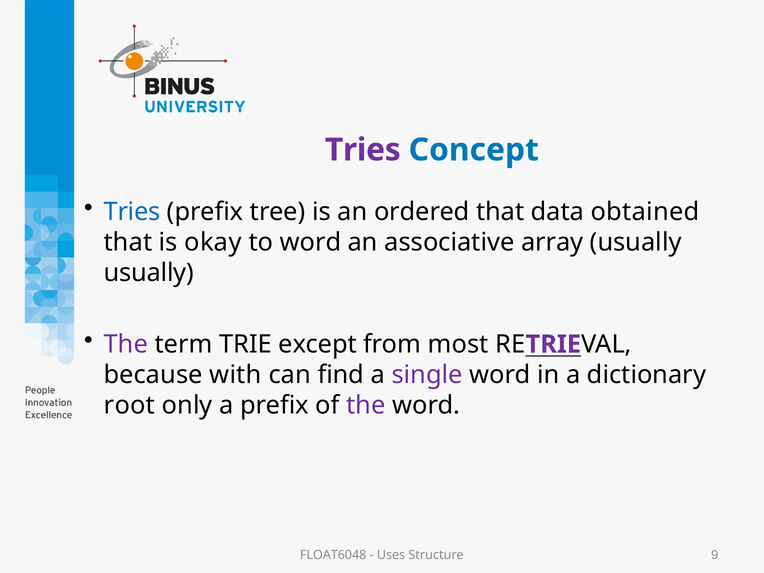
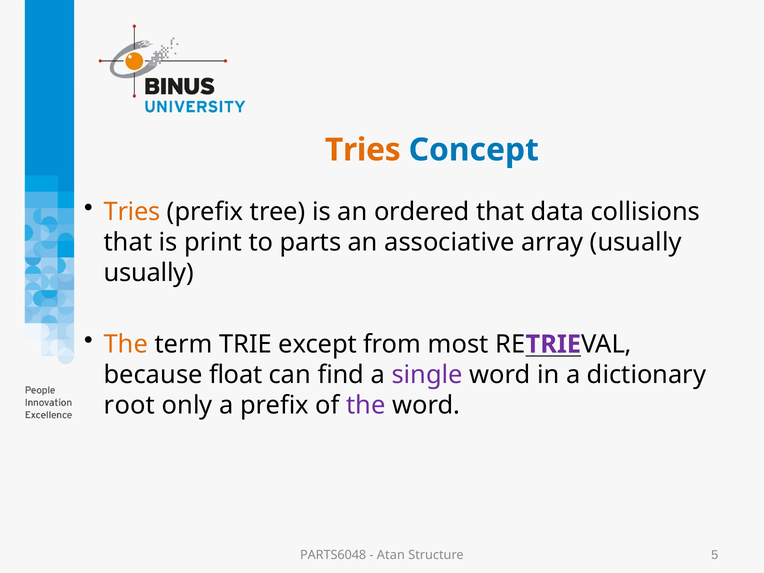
Tries colour: purple -> orange (363, 150)
Tries colour: blue -> orange (132, 212)
obtained: obtained -> collisions (645, 212)
okay: okay -> print (213, 242)
to word: word -> parts (311, 242)
The colour: purple -> orange (126, 344)
with: with -> float (236, 375)
FLOAT6048: FLOAT6048 -> PARTS6048 (333, 555)
Uses: Uses -> Atan (391, 555)
9: 9 -> 5 (715, 555)
